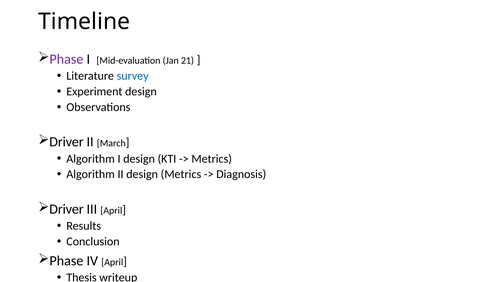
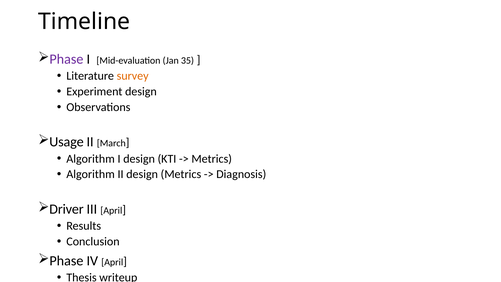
21: 21 -> 35 (187, 61)
survey colour: blue -> orange (133, 76)
Driver: Driver -> Usage (66, 142)
